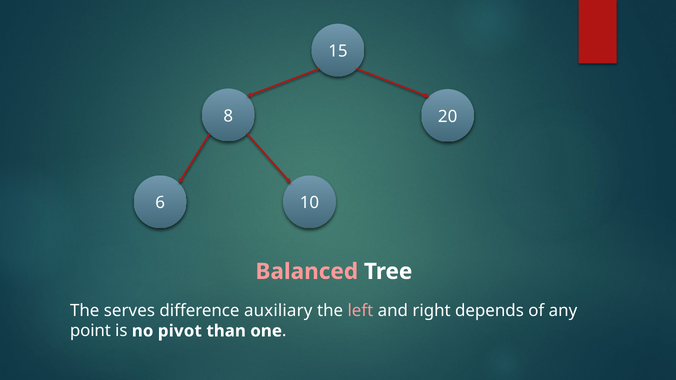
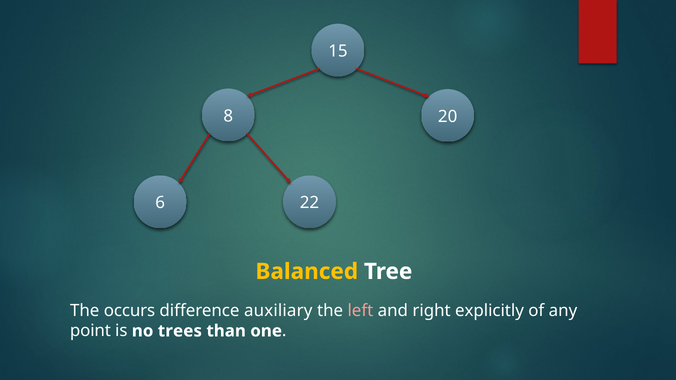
10: 10 -> 22 (310, 203)
Balanced colour: pink -> yellow (307, 272)
serves: serves -> occurs (129, 311)
depends: depends -> explicitly (489, 311)
pivot: pivot -> trees (180, 331)
